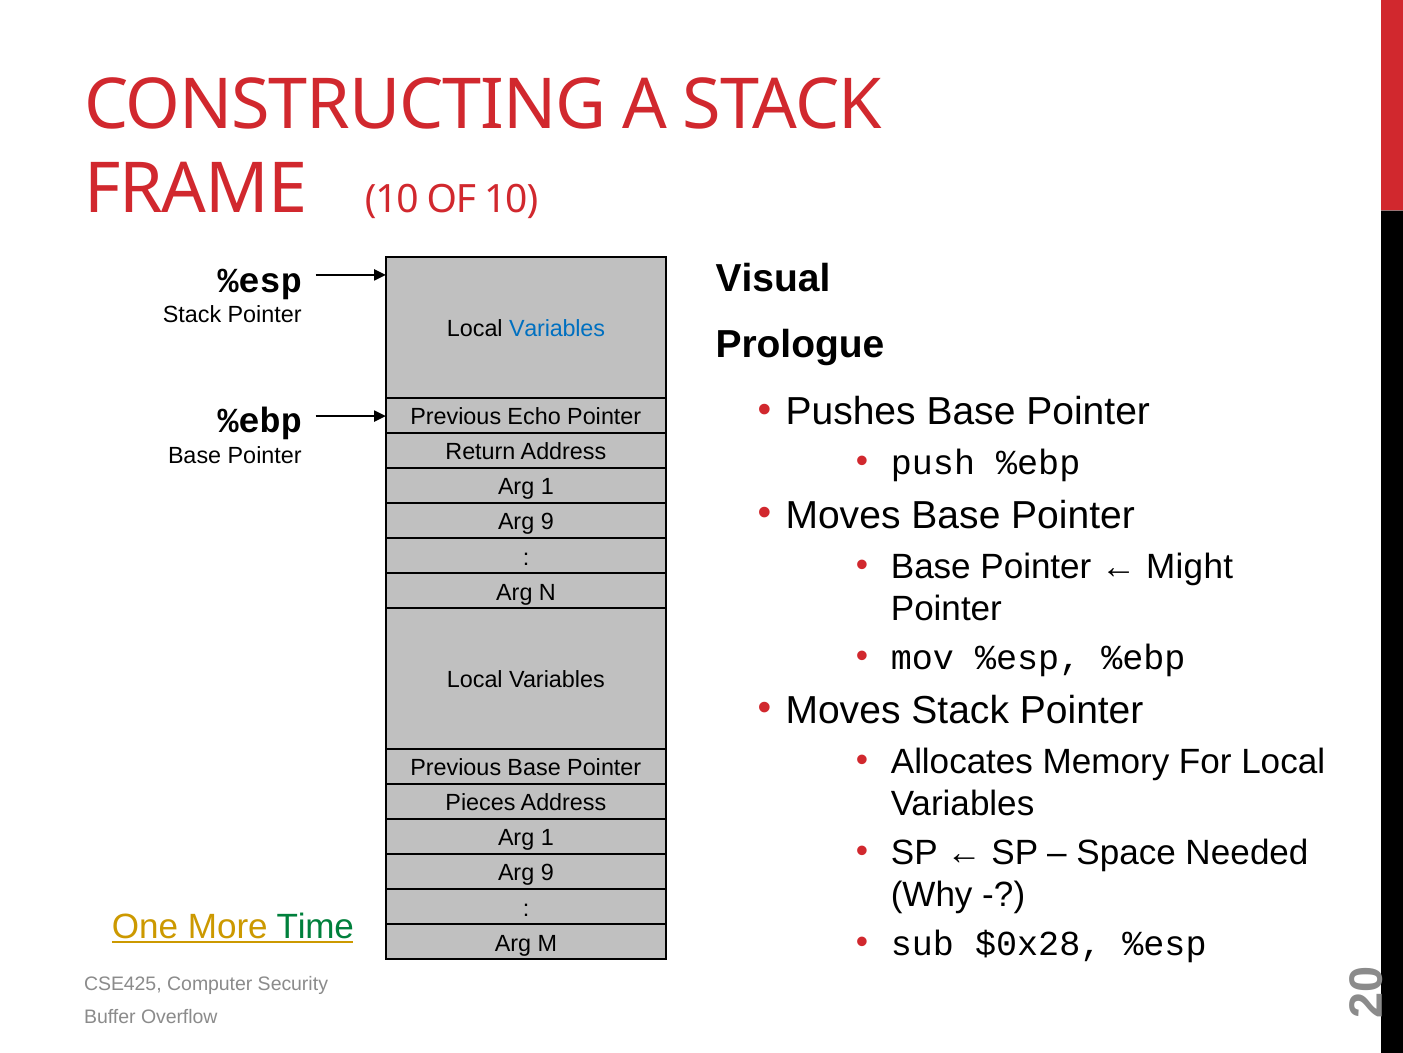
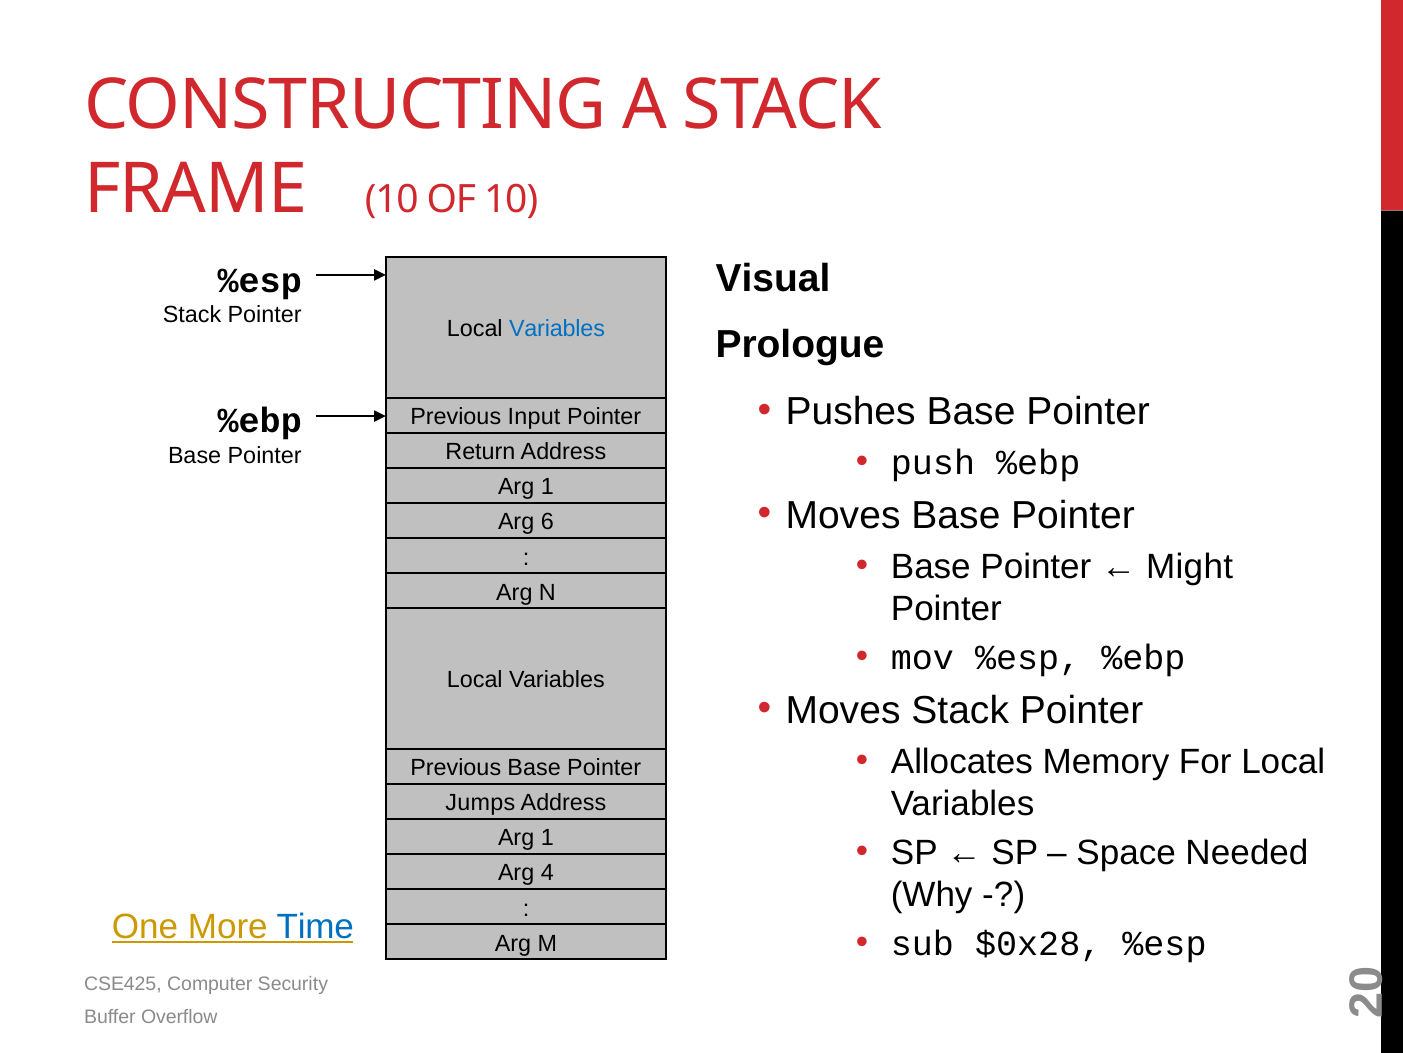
Echo: Echo -> Input (534, 417)
9: 9 -> 6 (547, 522)
Pieces: Pieces -> Jumps (480, 802)
9: 9 -> 4 (547, 873)
Time colour: green -> blue (315, 926)
